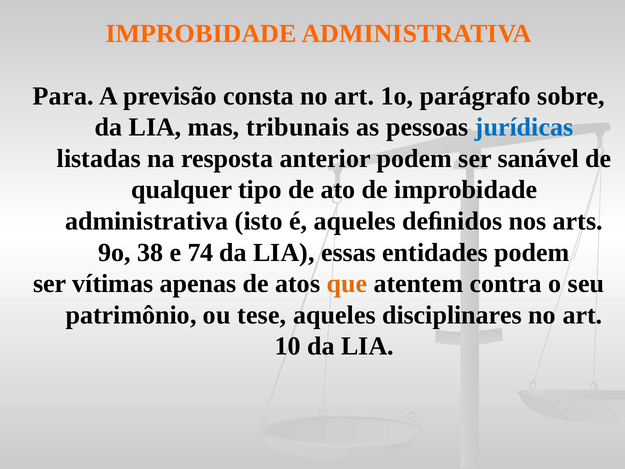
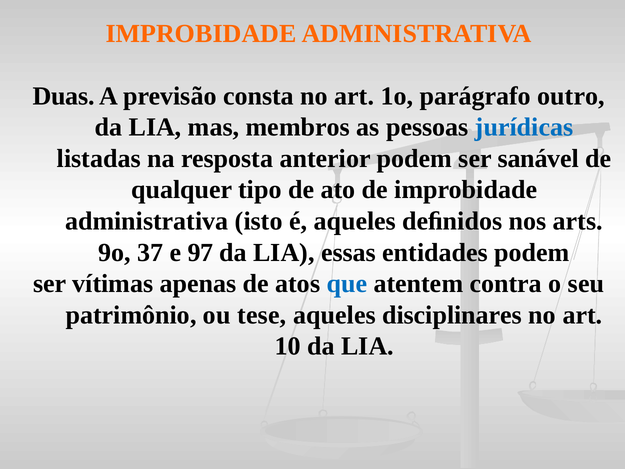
Para: Para -> Duas (64, 96)
sobre: sobre -> outro (571, 96)
tribunais: tribunais -> membros (298, 127)
38: 38 -> 37 (150, 252)
74: 74 -> 97 (200, 252)
que colour: orange -> blue (347, 284)
